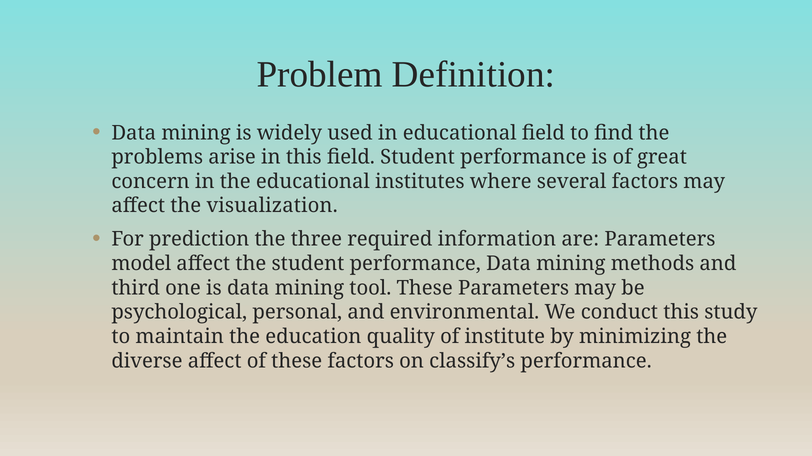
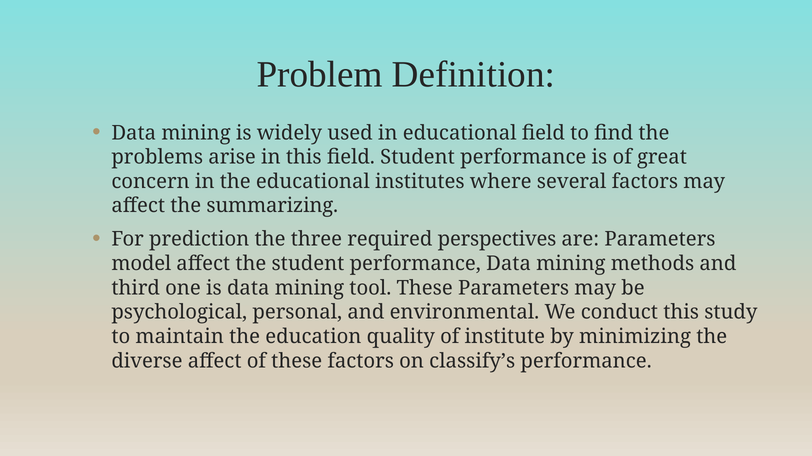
visualization: visualization -> summarizing (272, 206)
information: information -> perspectives (497, 240)
